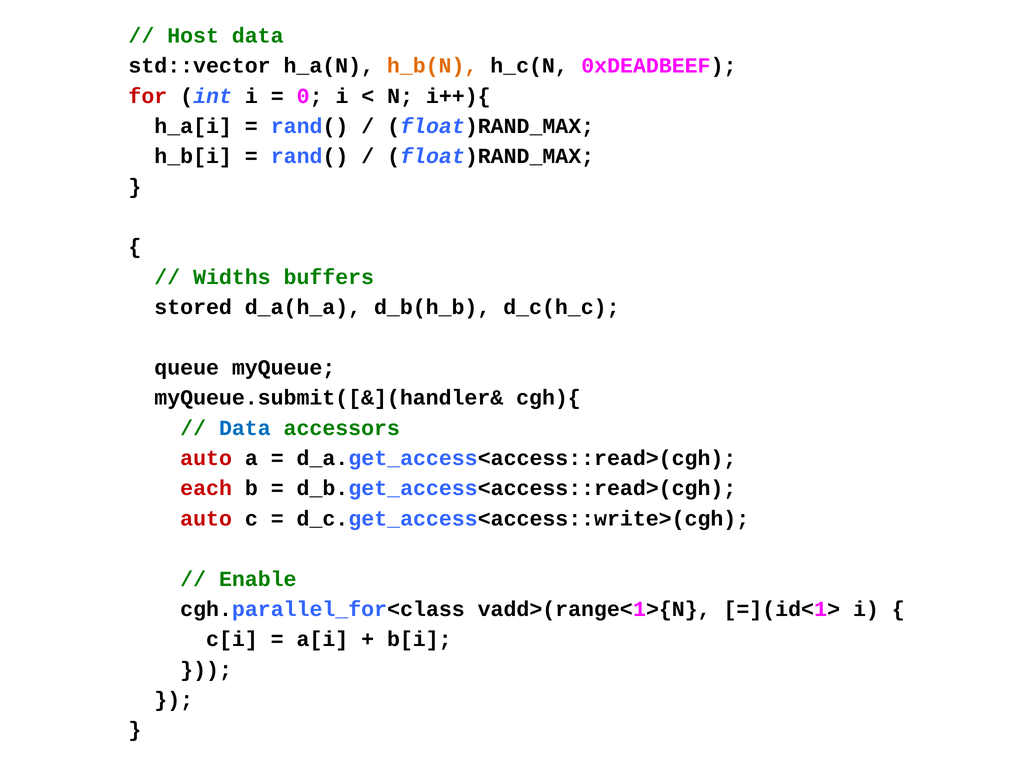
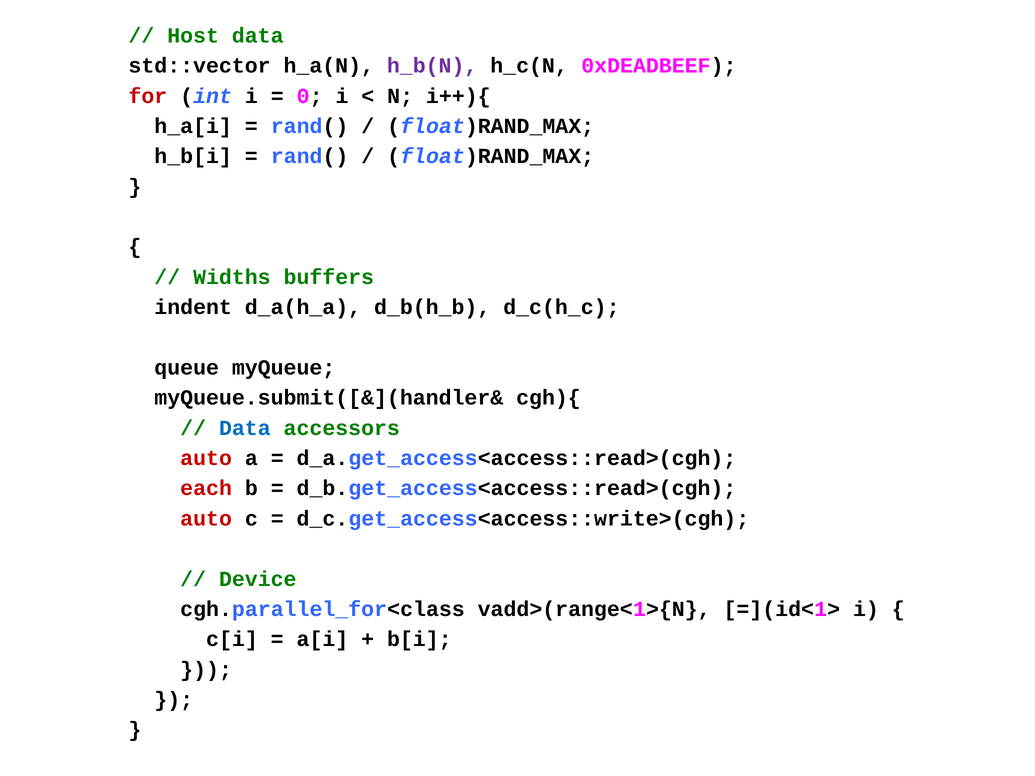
h_b(N colour: orange -> purple (432, 66)
stored: stored -> indent (193, 307)
Enable: Enable -> Device (258, 579)
